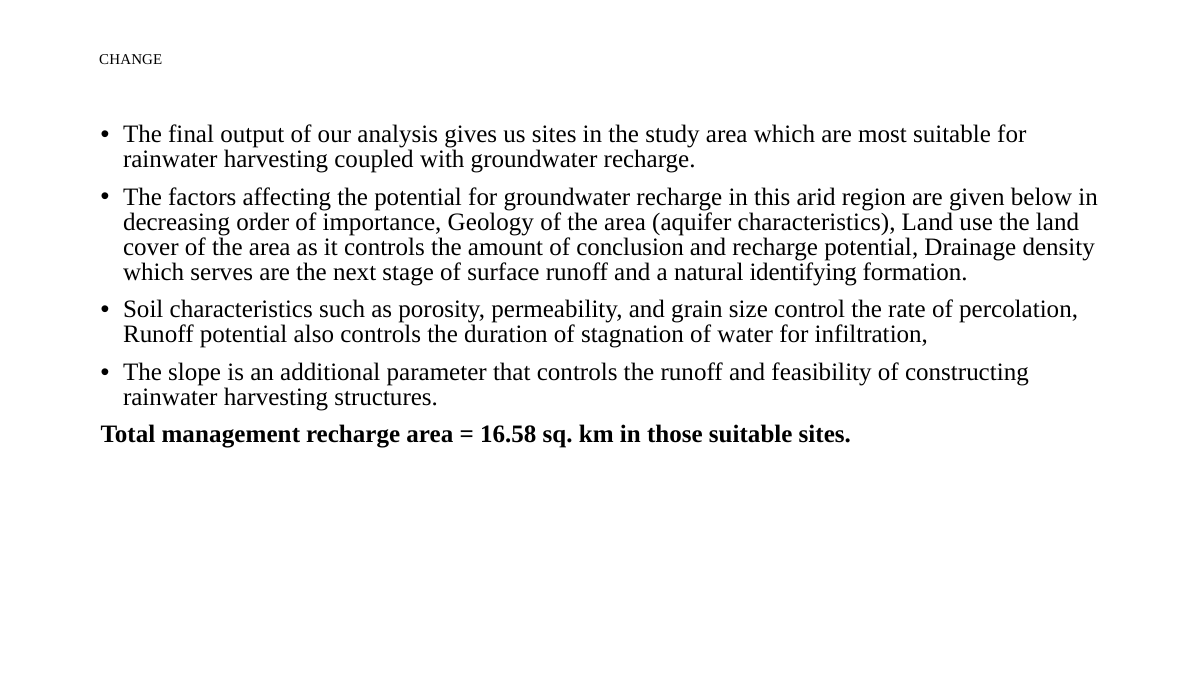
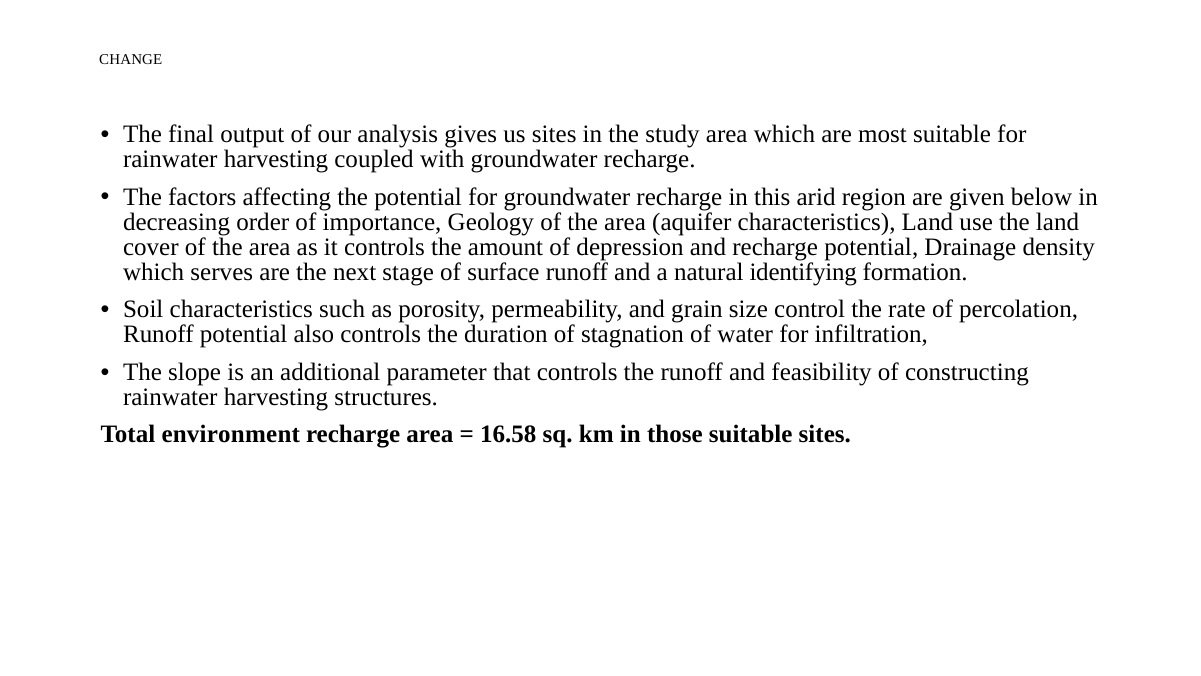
conclusion: conclusion -> depression (630, 247)
management: management -> environment (231, 434)
